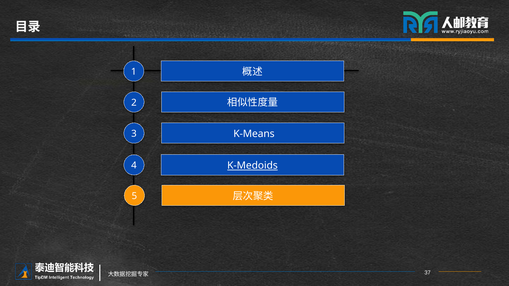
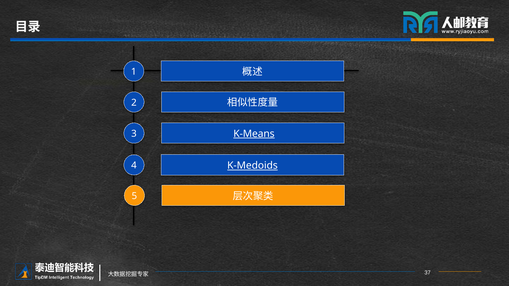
K-Means underline: none -> present (254, 134)
